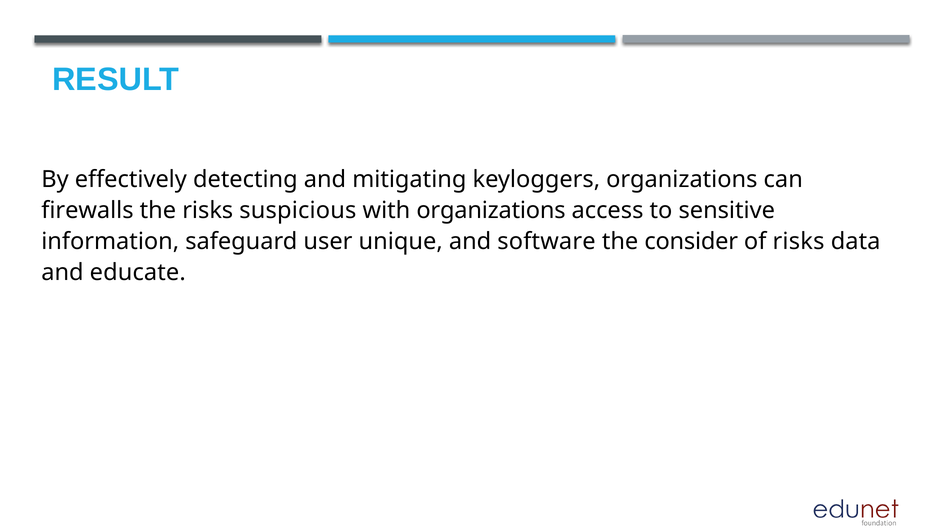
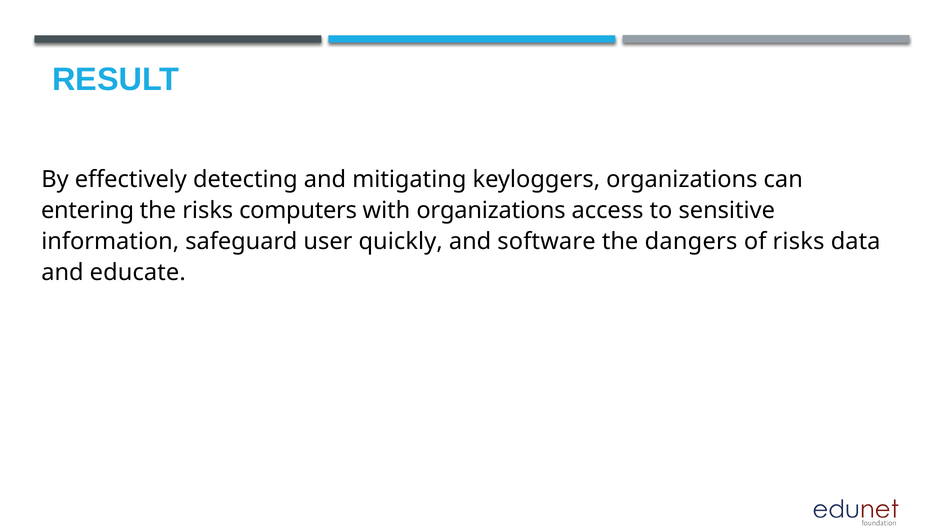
firewalls: firewalls -> entering (88, 210)
suspicious: suspicious -> computers (298, 210)
unique: unique -> quickly (401, 241)
consider: consider -> dangers (691, 241)
